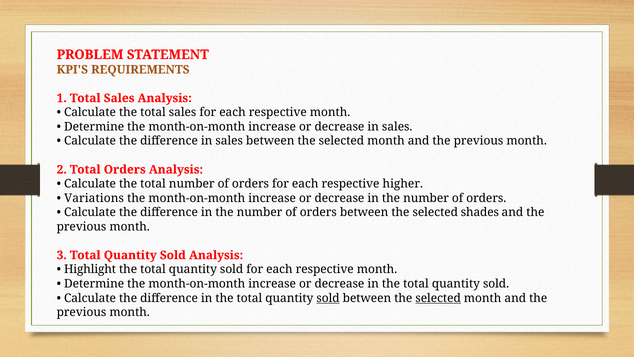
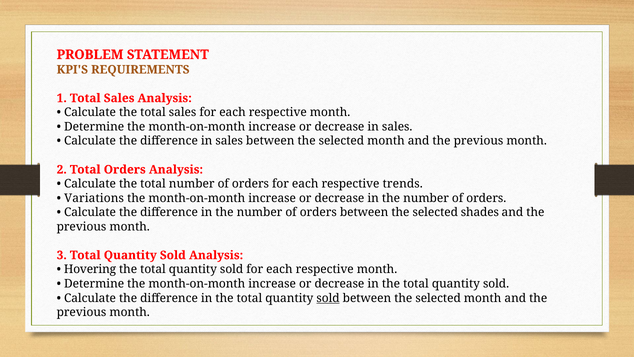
higher: higher -> trends (403, 184)
Highlight: Highlight -> Hovering (90, 269)
selected underline: present -> none (438, 298)
